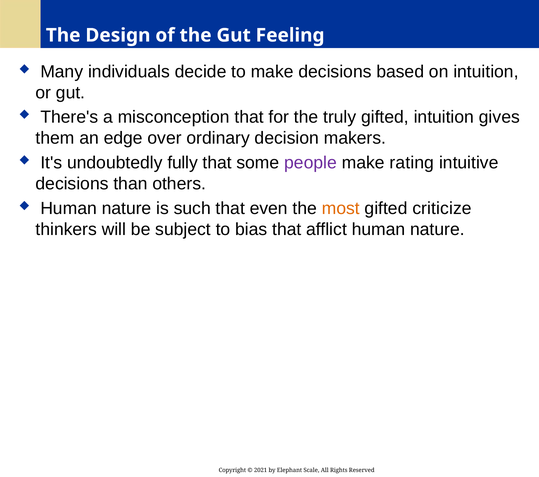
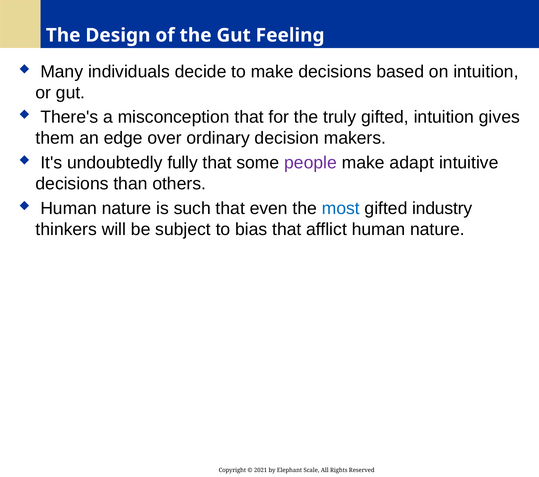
rating: rating -> adapt (412, 163)
most colour: orange -> blue (341, 208)
criticize: criticize -> industry (442, 208)
